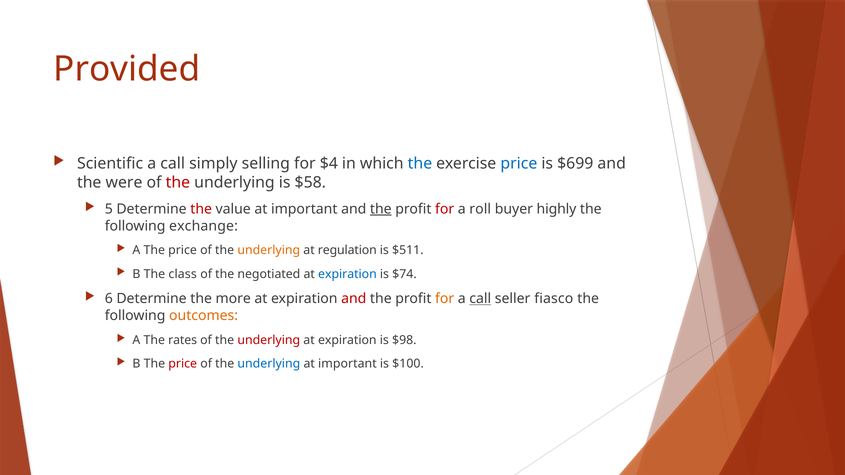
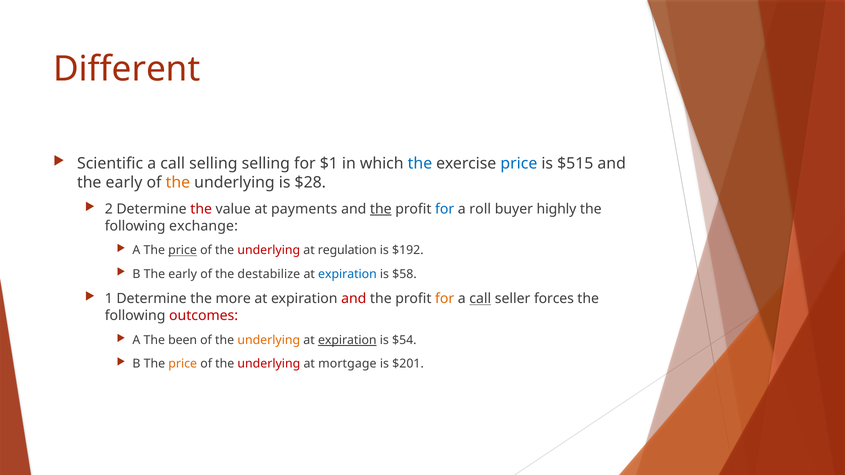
Provided: Provided -> Different (127, 69)
call simply: simply -> selling (213, 164)
$4: $4 -> $1 (329, 164)
$699: $699 -> $515 (575, 164)
were: were -> early (124, 183)
the colour: red -> orange (178, 183)
$58: $58 -> $28 (310, 183)
5: 5 -> 2 (109, 209)
value at important: important -> payments (304, 209)
for colour: red -> blue (445, 209)
price underline: none -> present (183, 251)
underlying colour: orange -> red (269, 251)
$511: $511 -> $192 (408, 251)
B The class: class -> early (183, 274)
negotiated: negotiated -> destabilize (269, 274)
$74: $74 -> $58 (404, 274)
6: 6 -> 1 (109, 299)
fiasco: fiasco -> forces (554, 299)
outcomes colour: orange -> red (204, 316)
rates: rates -> been (183, 340)
underlying colour: red -> orange (269, 340)
expiration underline: none -> present (347, 340)
$98: $98 -> $54 (404, 340)
price colour: red -> orange (183, 364)
underlying colour: blue -> red (269, 364)
important: important -> mortgage (347, 364)
$100: $100 -> $201 (408, 364)
